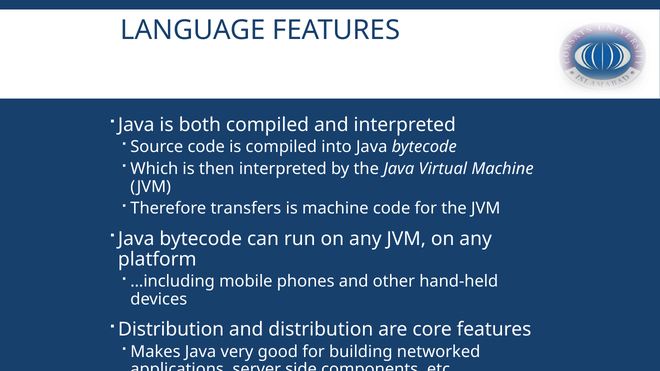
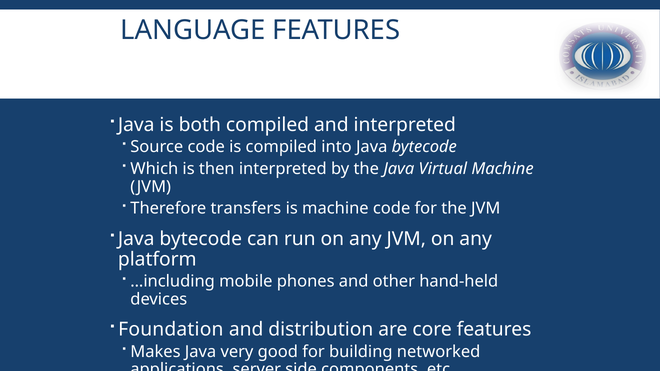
Distribution: Distribution -> Foundation (171, 330)
